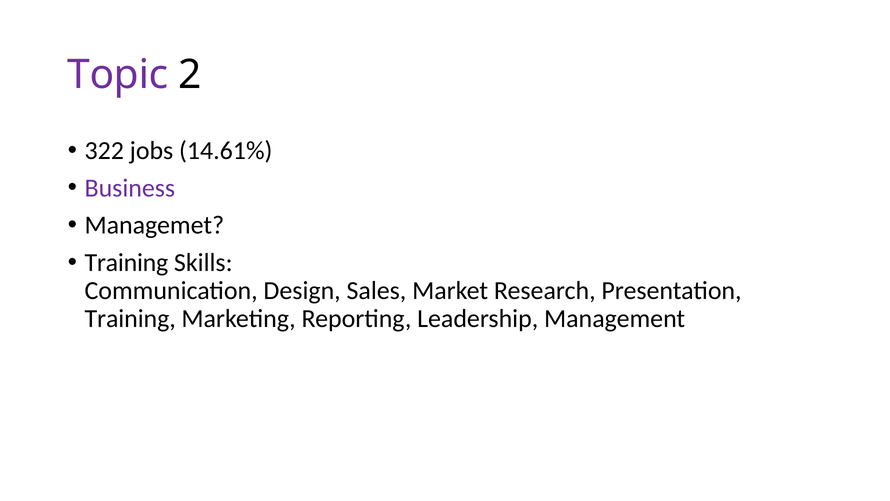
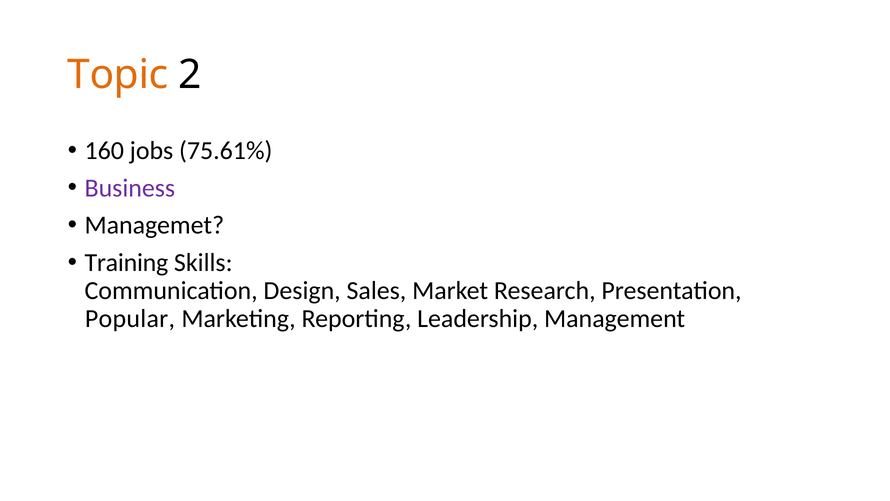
Topic colour: purple -> orange (118, 75)
322: 322 -> 160 (104, 150)
14.61%: 14.61% -> 75.61% (226, 150)
Training: Training -> Popular (130, 319)
